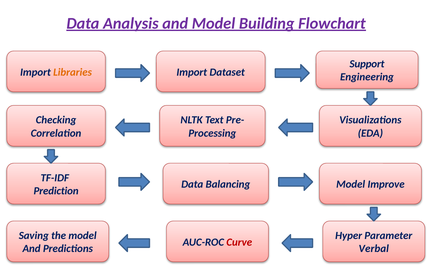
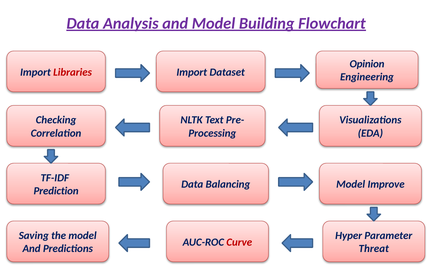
Support: Support -> Opinion (367, 64)
Libraries colour: orange -> red (73, 72)
Verbal: Verbal -> Threat (374, 249)
